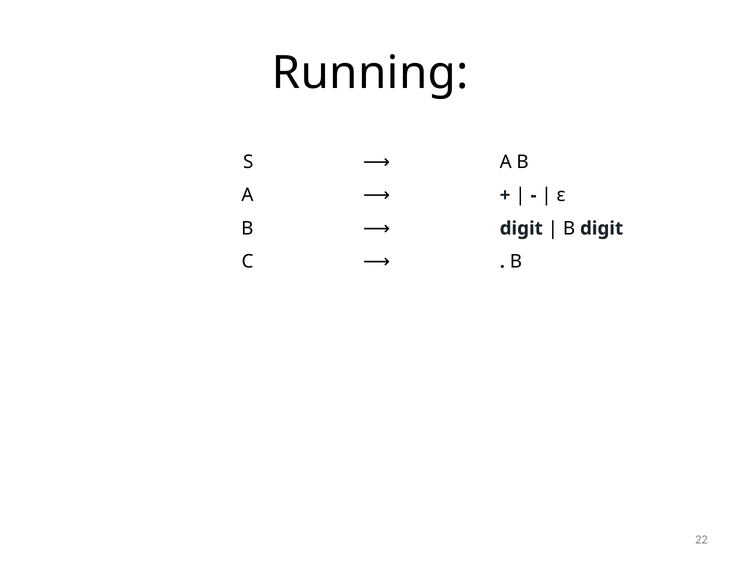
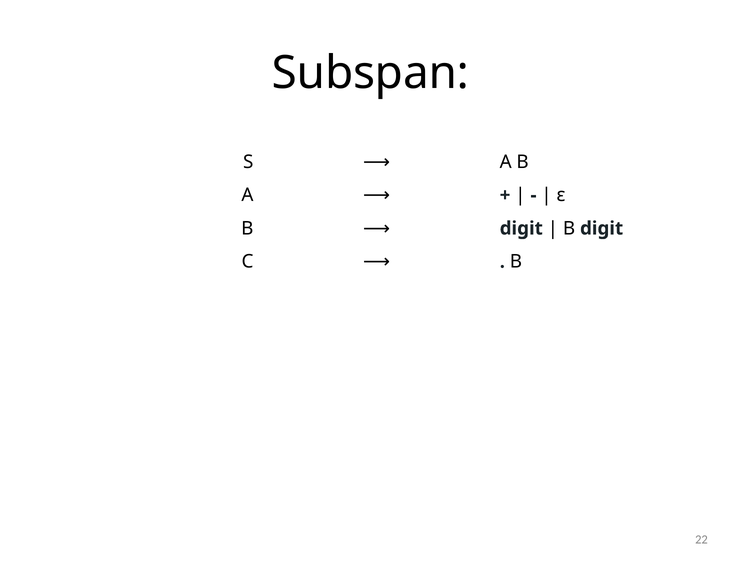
Running: Running -> Subspan (371, 73)
